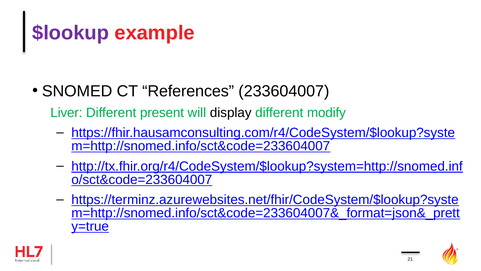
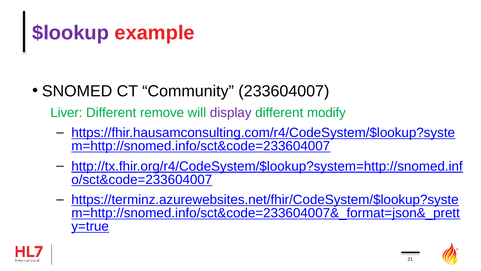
References: References -> Community (188, 91)
present: present -> remove (162, 113)
display colour: black -> purple (231, 113)
